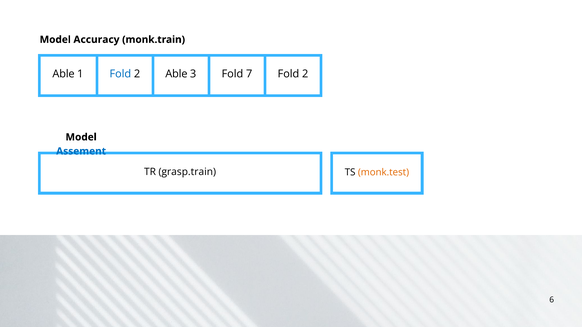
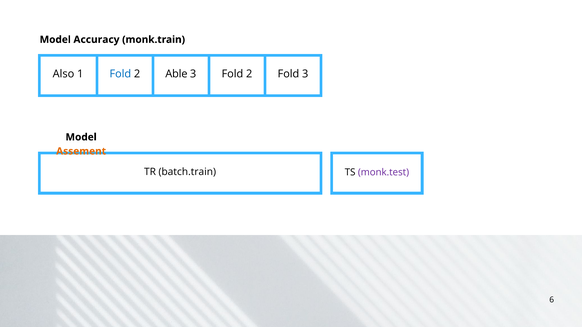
Able: Able -> Also (63, 74)
3 Fold 7: 7 -> 2 (249, 74)
2: 2 -> 3 (305, 74)
Assement colour: blue -> orange (81, 151)
grasp.train: grasp.train -> batch.train (187, 172)
monk.test colour: orange -> purple (383, 173)
